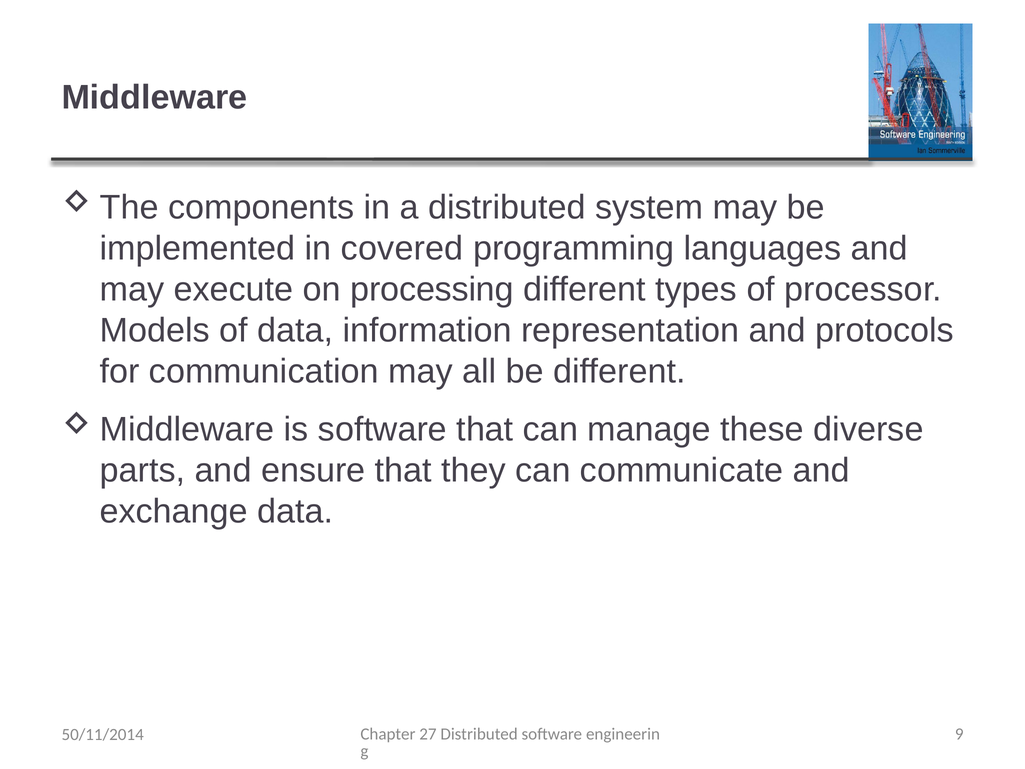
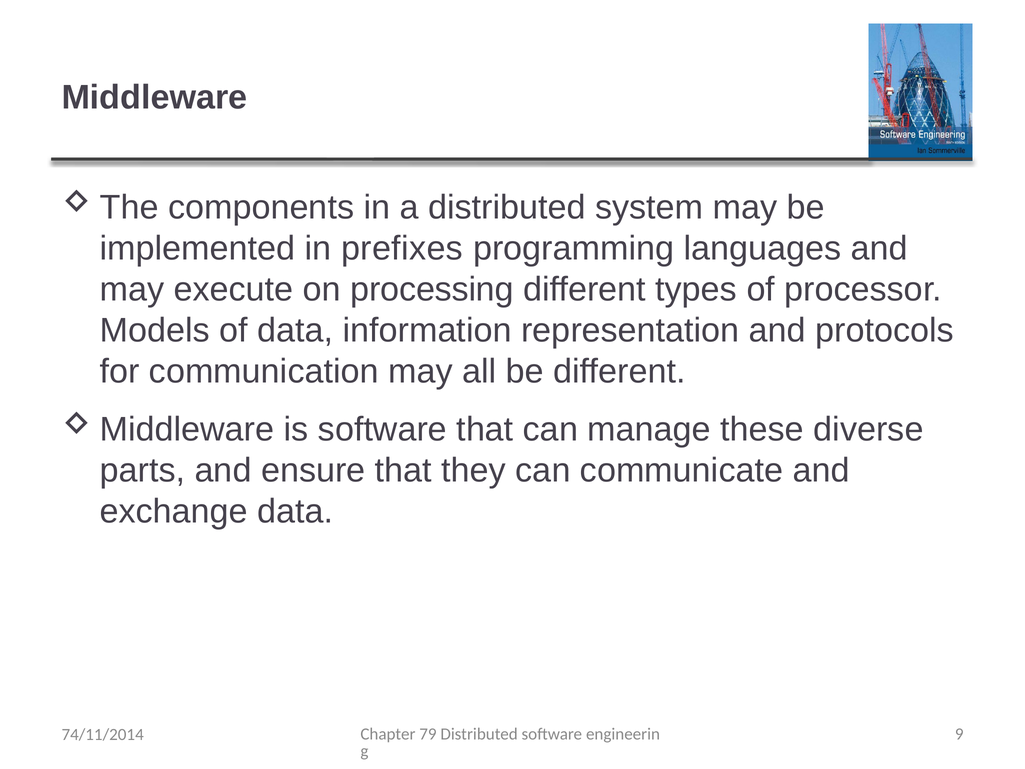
covered: covered -> prefixes (402, 248)
27: 27 -> 79 (428, 734)
50/11/2014: 50/11/2014 -> 74/11/2014 (103, 734)
